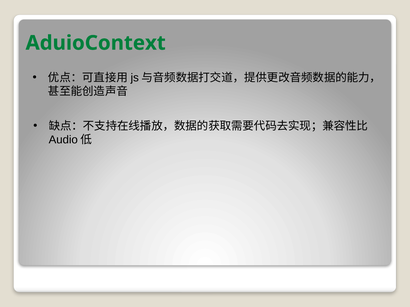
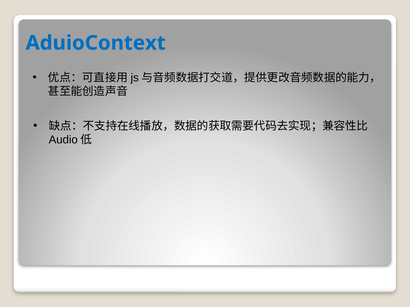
AduioContext colour: green -> blue (96, 43)
